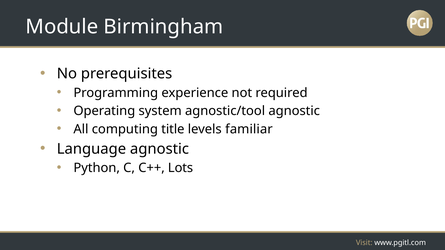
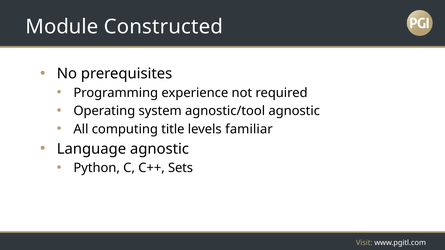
Birmingham: Birmingham -> Constructed (163, 27)
Lots: Lots -> Sets (180, 168)
